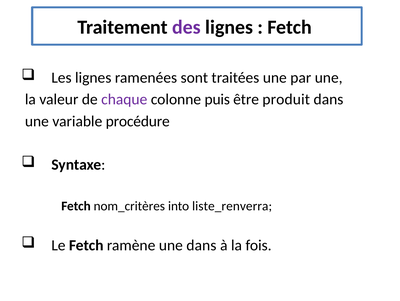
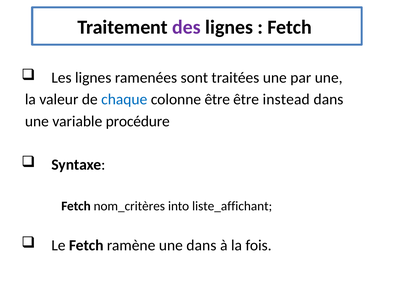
chaque colour: purple -> blue (124, 99)
colonne puis: puis -> être (217, 99)
produit: produit -> instead (286, 99)
liste_renverra: liste_renverra -> liste_affichant (232, 206)
